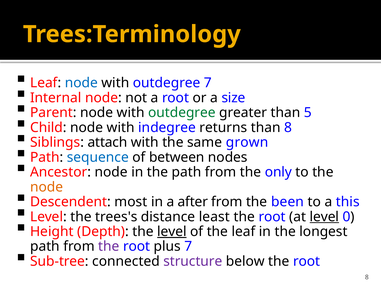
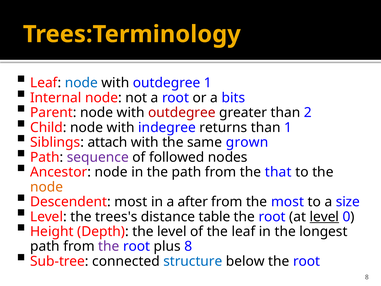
outdegree 7: 7 -> 1 (208, 83)
size: size -> bits (233, 98)
outdegree colour: green -> red (182, 113)
5: 5 -> 2 (308, 113)
than 8: 8 -> 1 (288, 127)
sequence colour: blue -> purple (98, 157)
between: between -> followed (177, 157)
only: only -> that (278, 172)
the been: been -> most (288, 202)
this: this -> size (348, 202)
least: least -> table (214, 217)
level underline: present -> none (172, 231)
plus 7: 7 -> 8 (188, 246)
structure colour: purple -> blue (193, 261)
